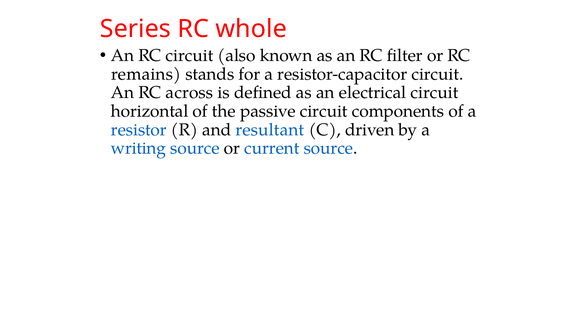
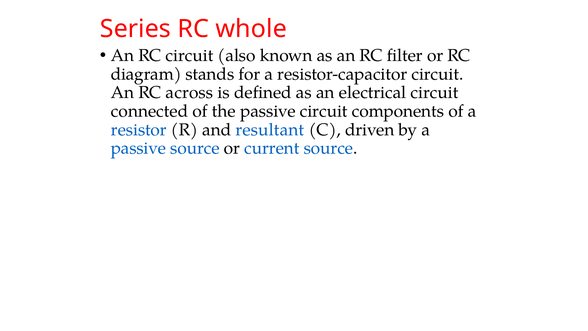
remains: remains -> diagram (146, 74)
horizontal: horizontal -> connected (150, 111)
writing: writing -> passive (138, 148)
